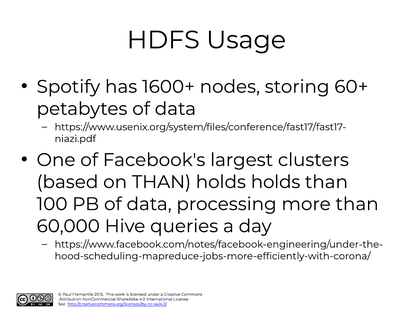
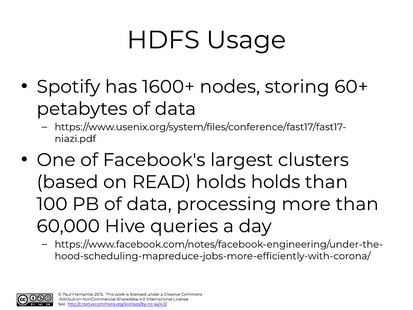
on THAN: THAN -> READ (161, 182)
